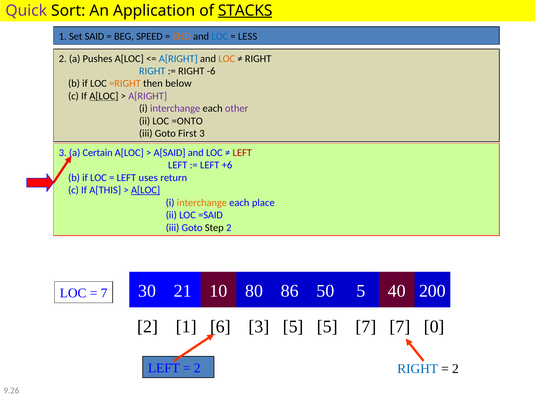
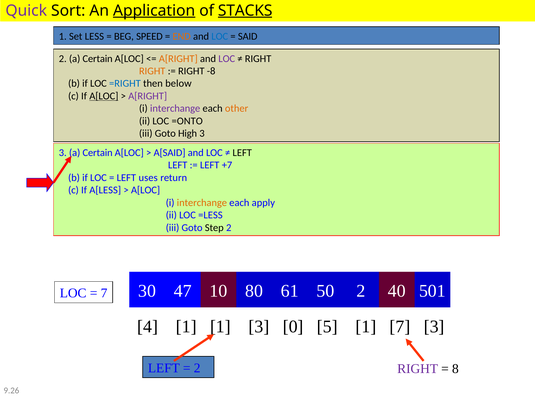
Application underline: none -> present (154, 11)
SAID: SAID -> LESS (94, 36)
LESS: LESS -> SAID (248, 36)
2 a Pushes: Pushes -> Certain (98, 59)
A[RIGHT colour: blue -> orange (178, 59)
LOC colour: orange -> purple (227, 59)
RIGHT colour: blue -> orange (152, 71)
-6: -6 -> -8 (211, 71)
=RIGHT colour: orange -> blue (125, 84)
other colour: purple -> orange (237, 109)
First: First -> High (188, 134)
LEFT colour: red -> black (242, 153)
+6: +6 -> +7 (227, 165)
A[THIS: A[THIS -> A[LESS (105, 190)
A[LOC underline: present -> none (146, 190)
place: place -> apply (263, 203)
=SAID: =SAID -> =LESS (210, 215)
21: 21 -> 47 (183, 291)
86: 86 -> 61 (290, 291)
50 5: 5 -> 2 (361, 291)
200: 200 -> 501 (432, 291)
2: 2 -> 4 (148, 327)
1 6: 6 -> 1 (220, 327)
3 5: 5 -> 0 (293, 327)
5 7: 7 -> 1 (366, 327)
7 0: 0 -> 3 (434, 327)
RIGHT colour: blue -> purple (418, 369)
2: 2 -> 8 (455, 369)
